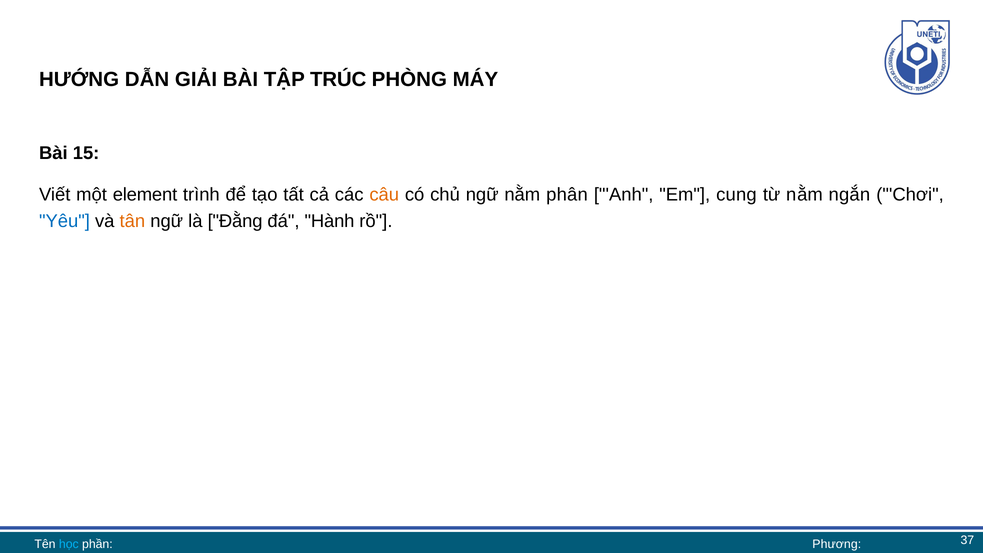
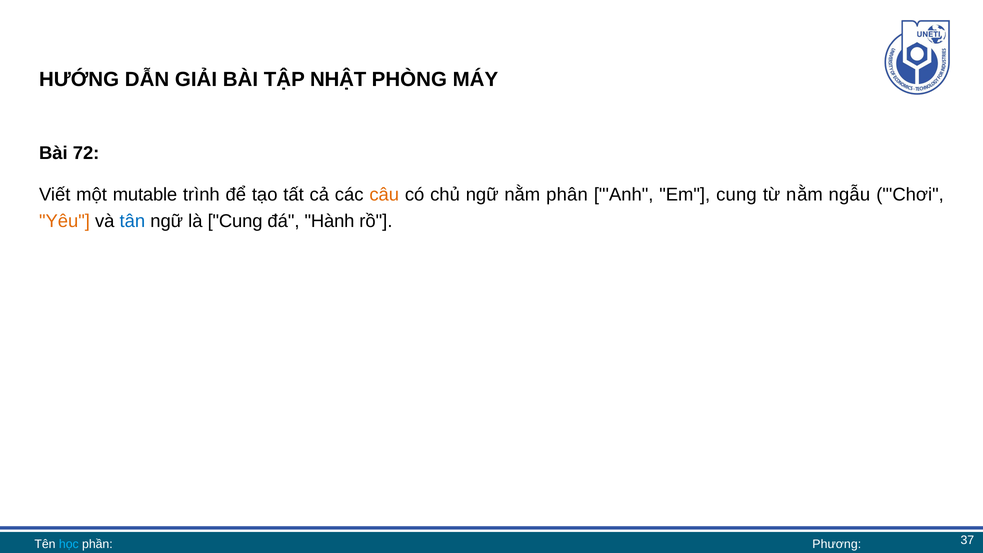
TRÚC: TRÚC -> NHẬT (338, 79)
15: 15 -> 72 (86, 153)
element: element -> mutable (145, 194)
ngắn: ngắn -> ngẫu (849, 194)
Yêu colour: blue -> orange (65, 221)
tân colour: orange -> blue (132, 221)
là Đằng: Đằng -> Cung (235, 221)
